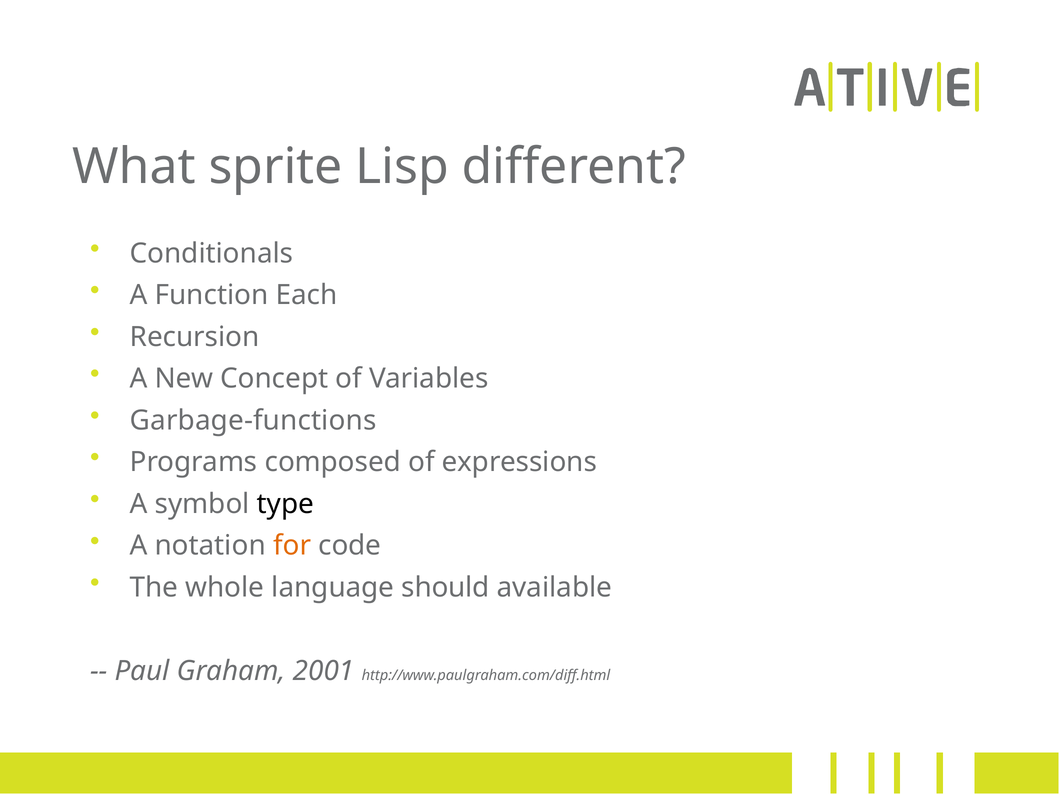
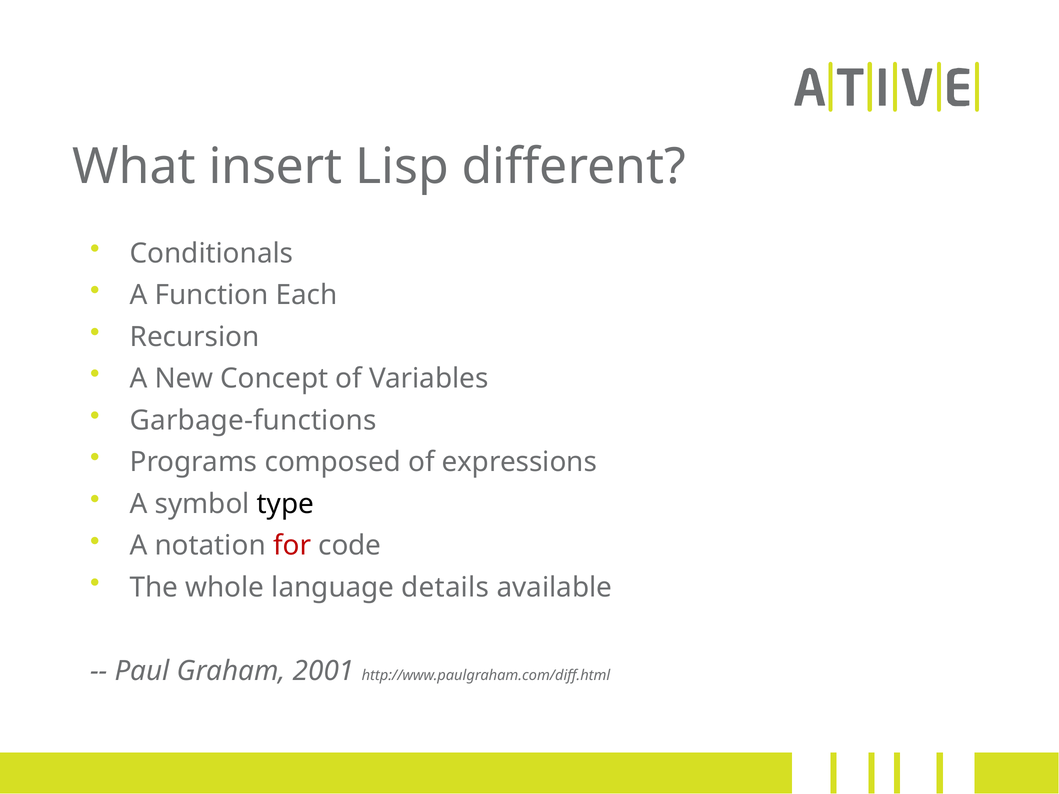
sprite: sprite -> insert (276, 167)
for colour: orange -> red (292, 546)
should: should -> details (445, 588)
